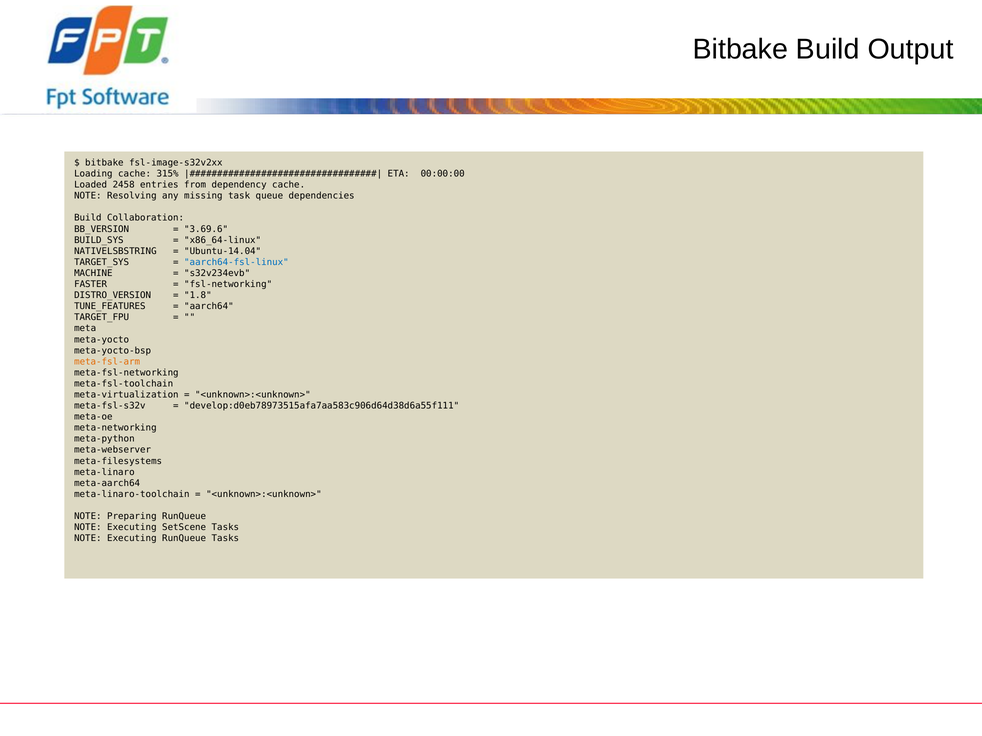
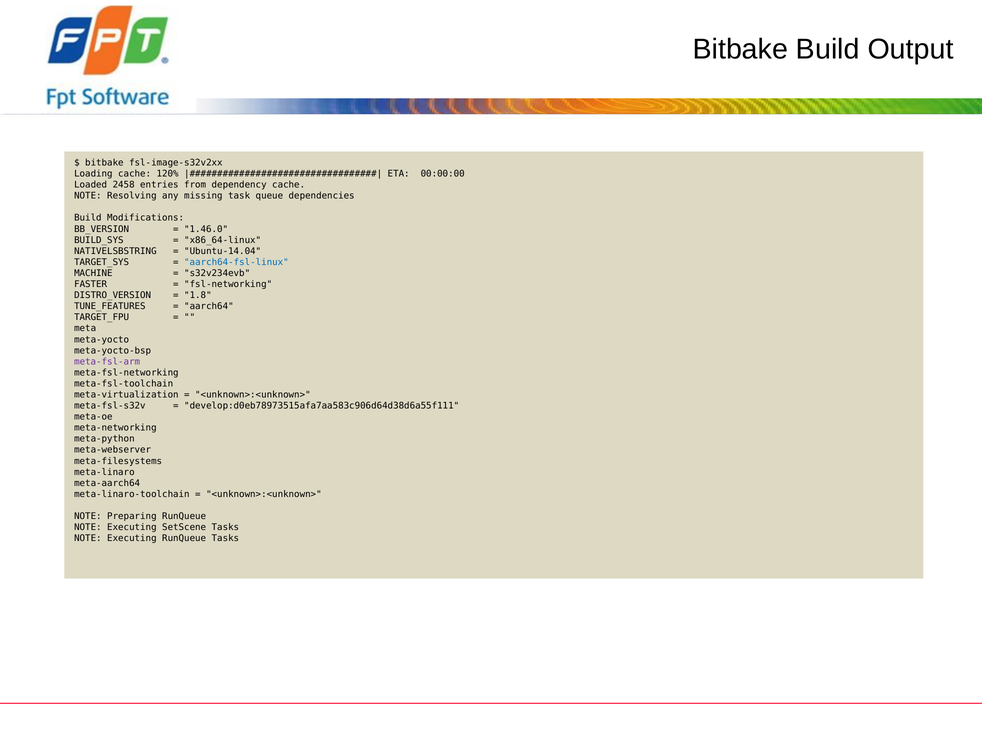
315%: 315% -> 120% (168, 174)
Collaboration: Collaboration -> Modifications (146, 218)
3.69.6: 3.69.6 -> 1.46.0 (206, 229)
meta-fsl-arm colour: orange -> purple (107, 362)
